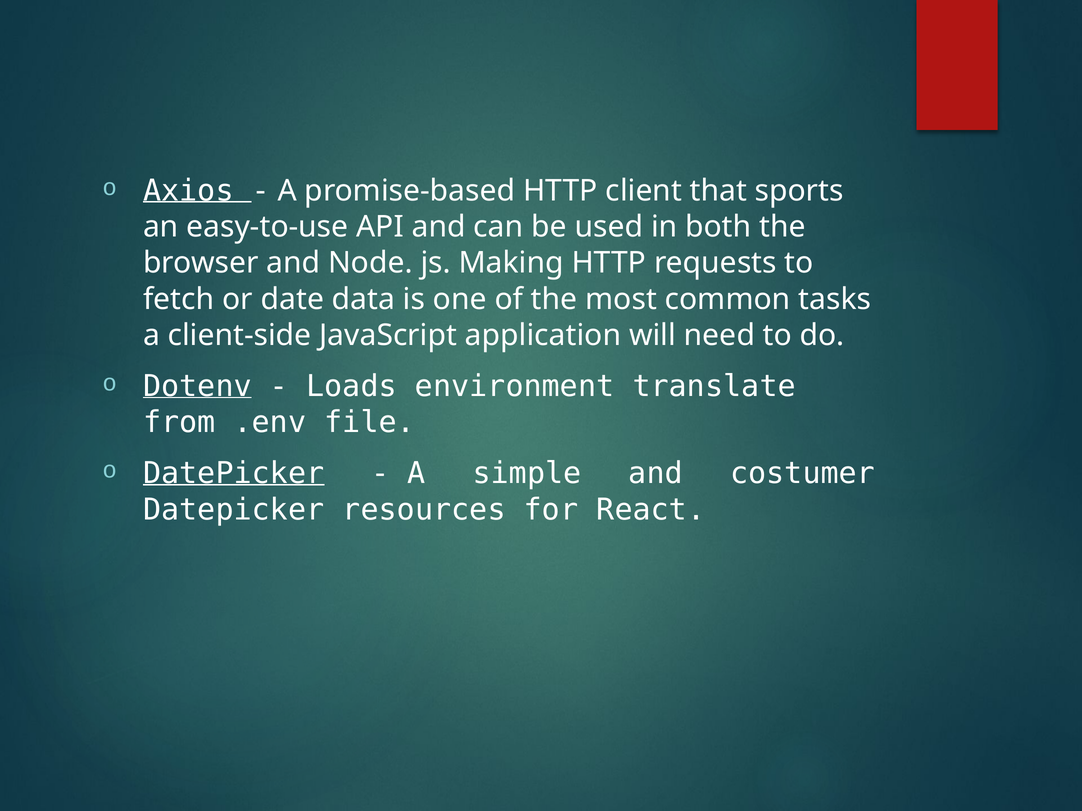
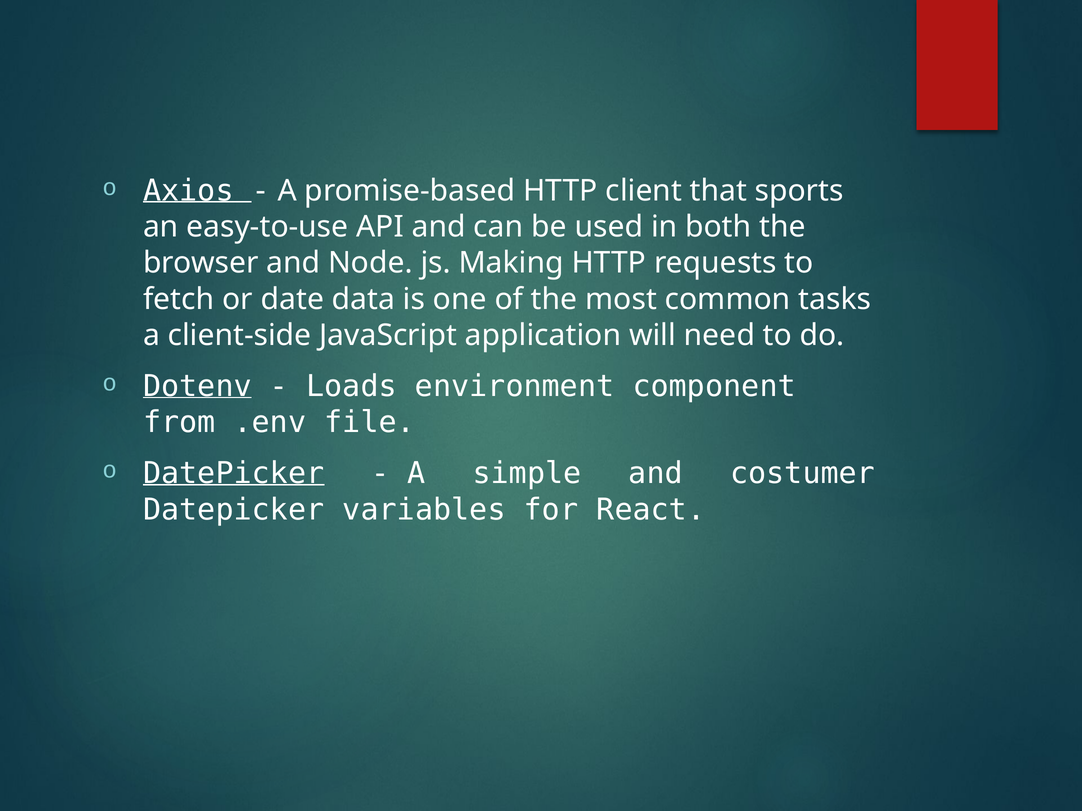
translate: translate -> component (714, 387)
resources: resources -> variables (424, 510)
